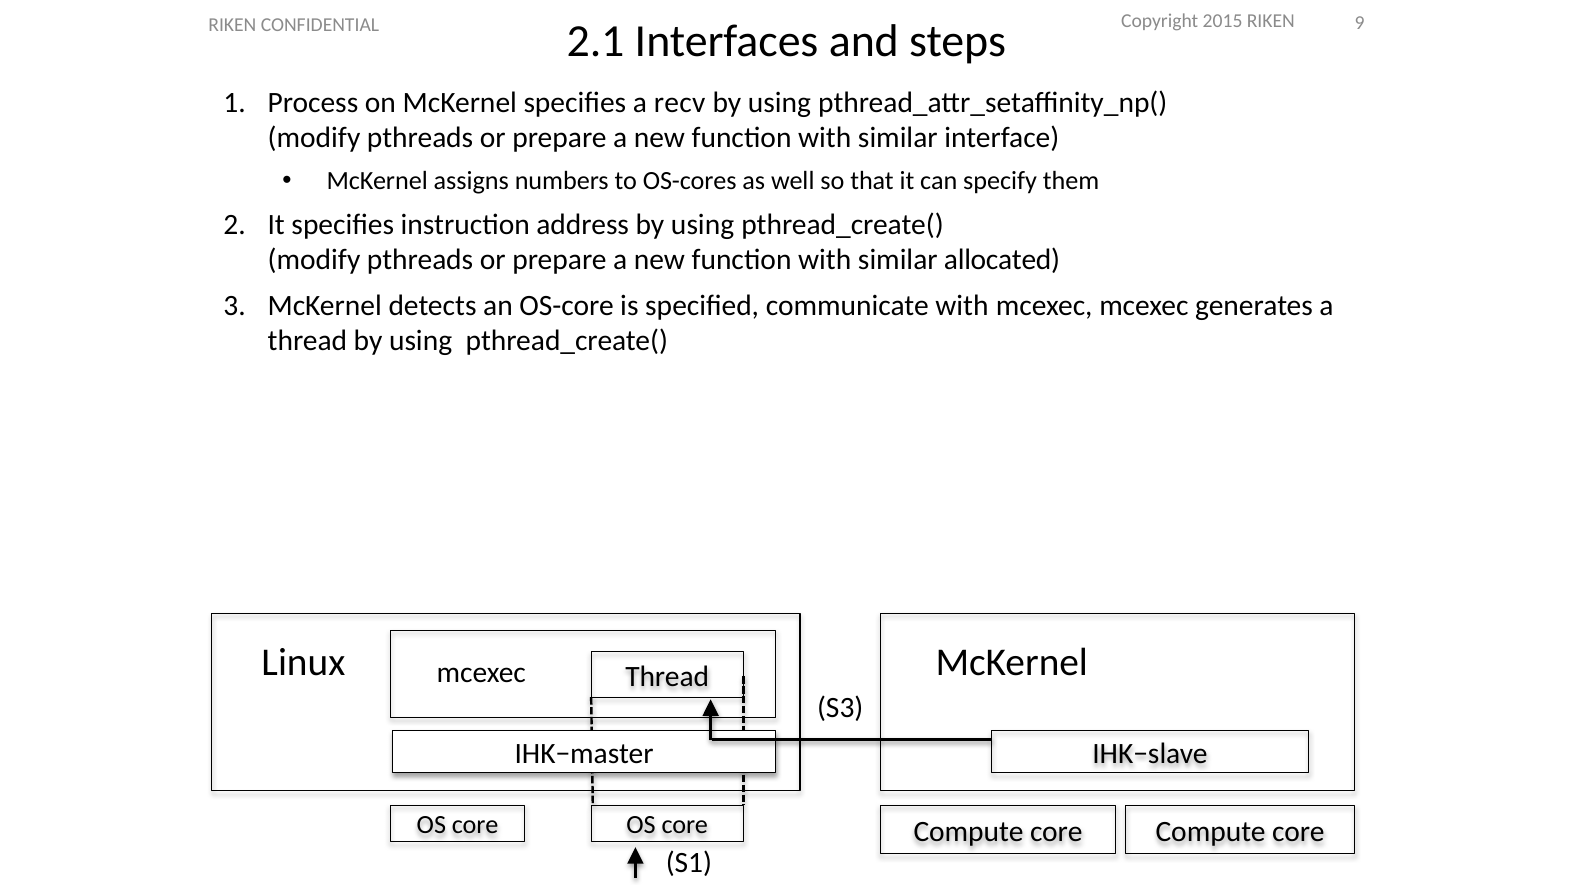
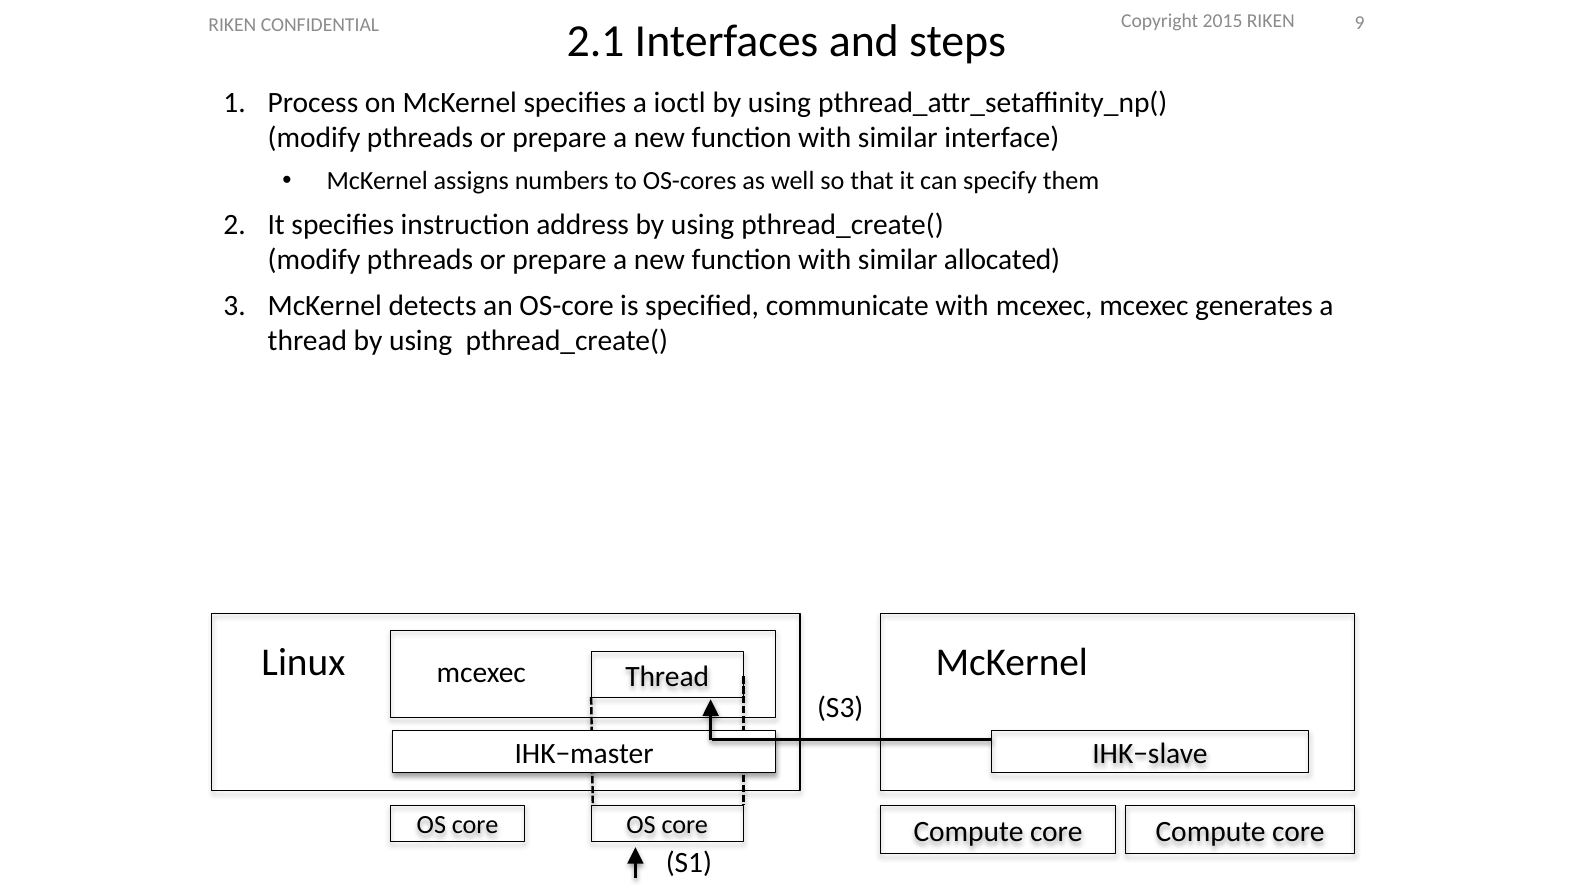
recv: recv -> ioctl (680, 103)
